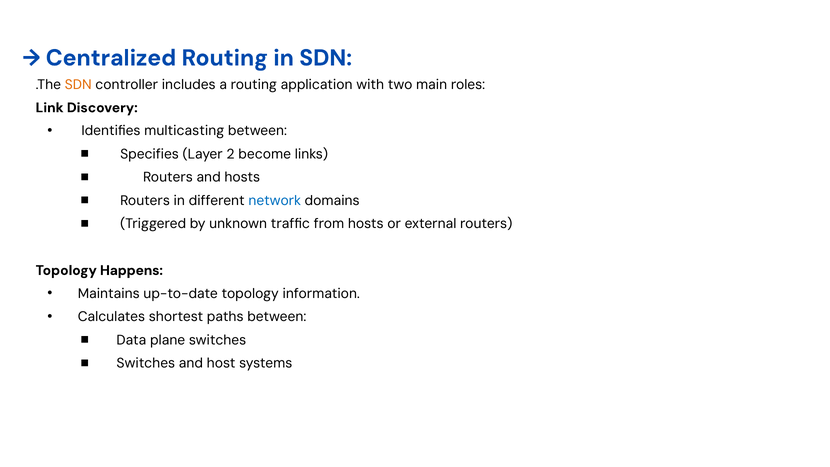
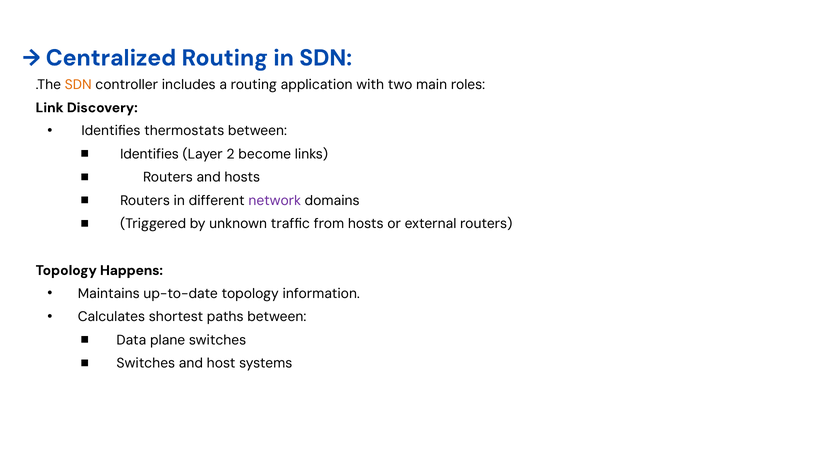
multicasting: multicasting -> thermostats (184, 131)
Specifies: Specifies -> Identifies (150, 154)
network colour: blue -> purple (275, 201)
